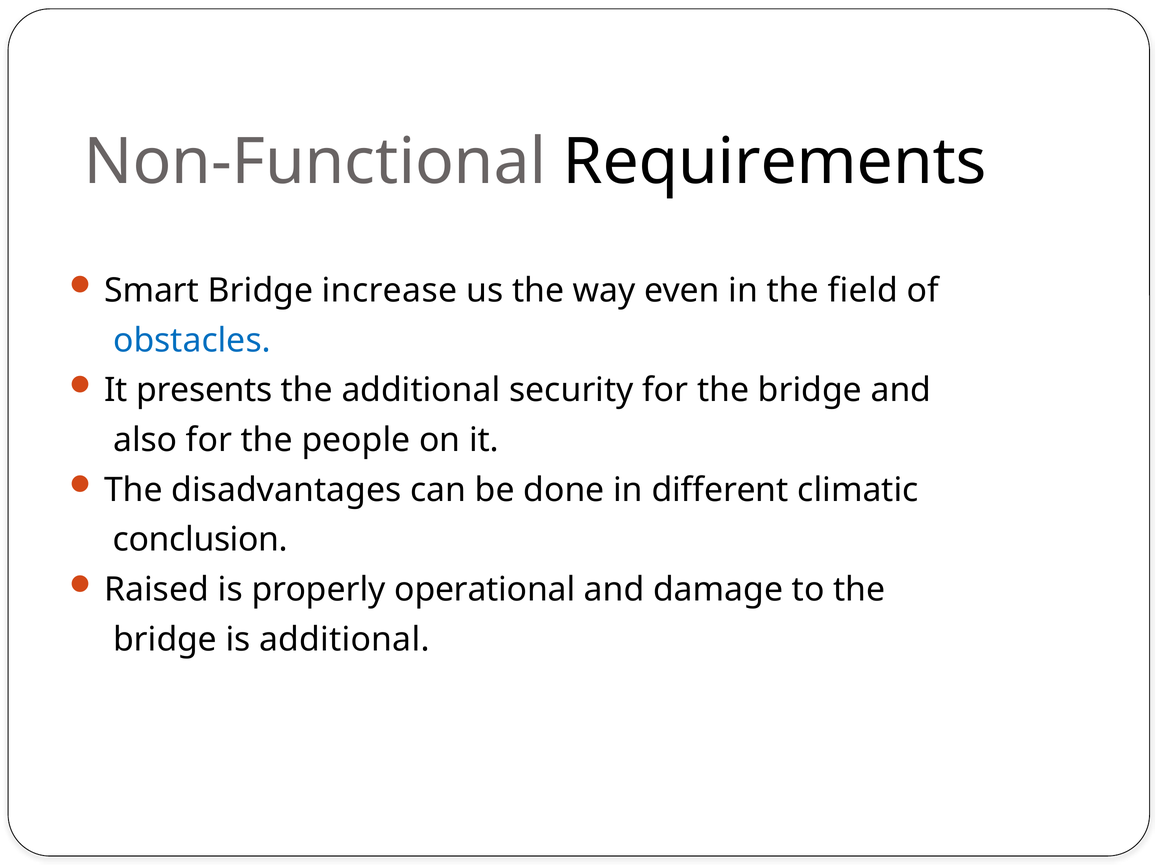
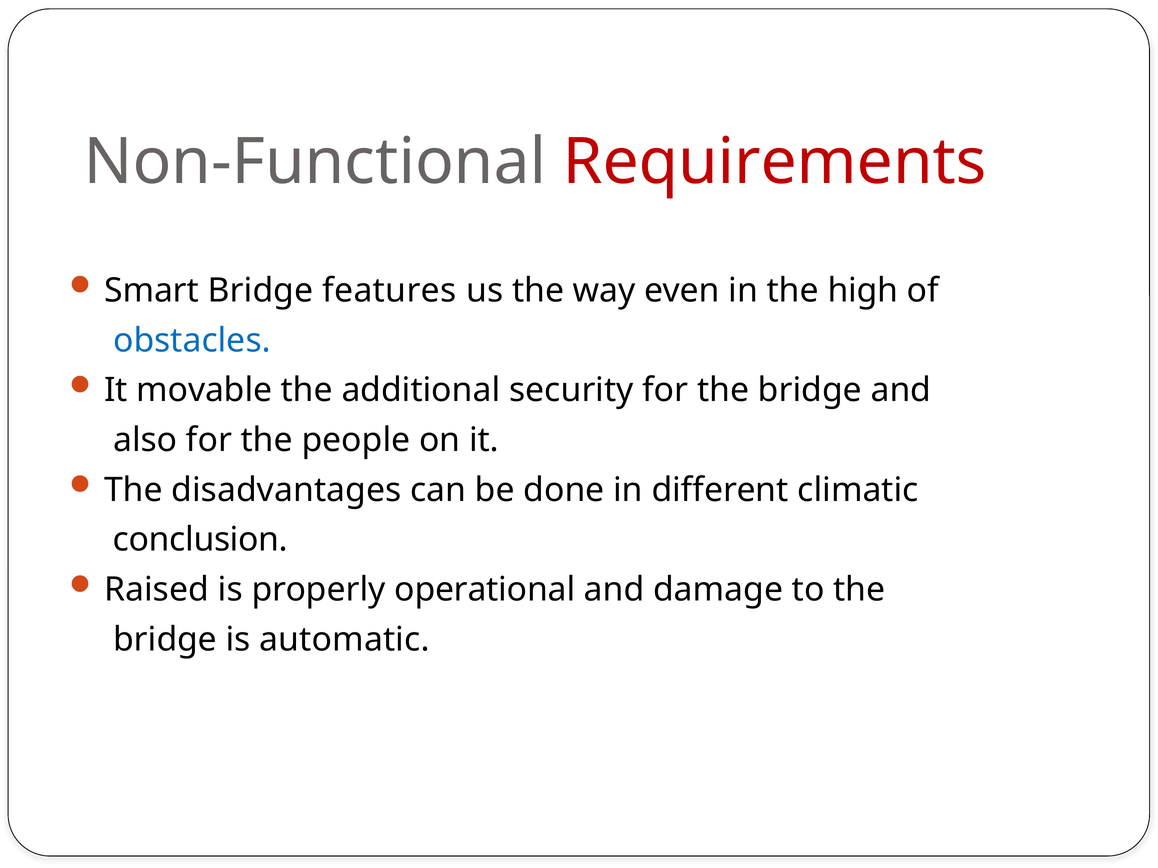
Requirements colour: black -> red (775, 162)
increase: increase -> features (389, 291)
field: field -> high (863, 291)
presents: presents -> movable (204, 390)
is additional: additional -> automatic (345, 640)
